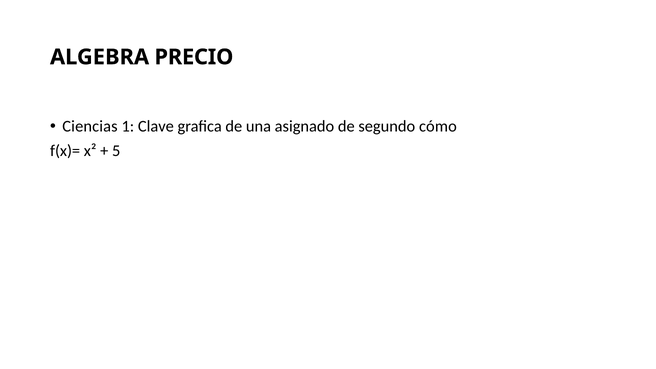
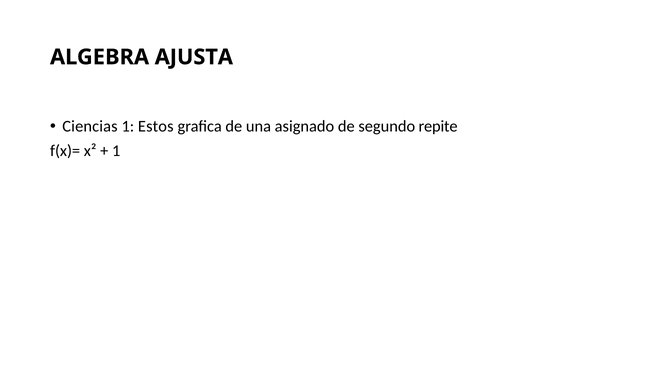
PRECIO: PRECIO -> AJUSTA (194, 57)
Clave: Clave -> Estos (156, 126)
cómo: cómo -> repite (438, 126)
5: 5 -> 1 (116, 151)
